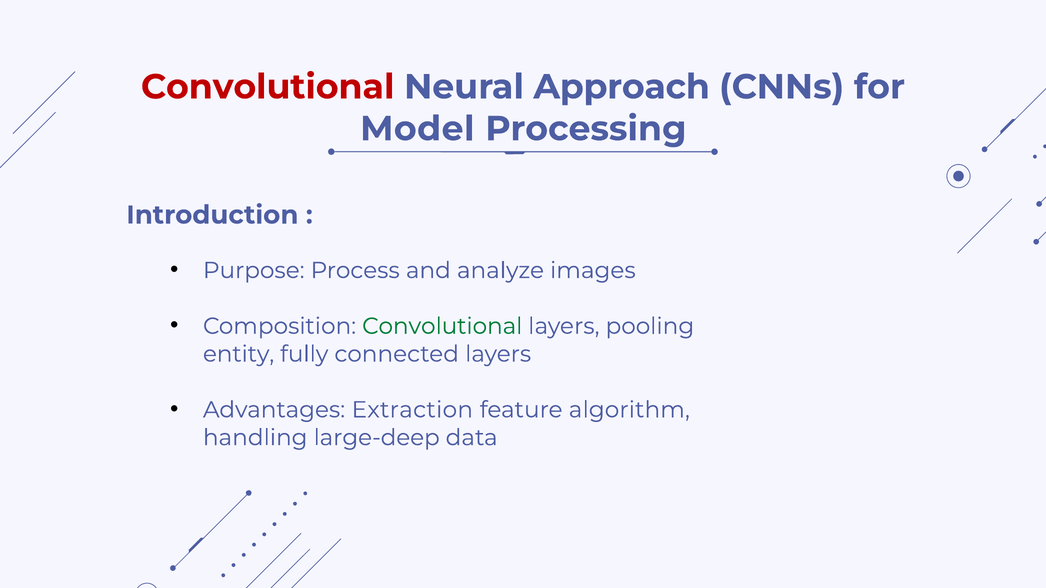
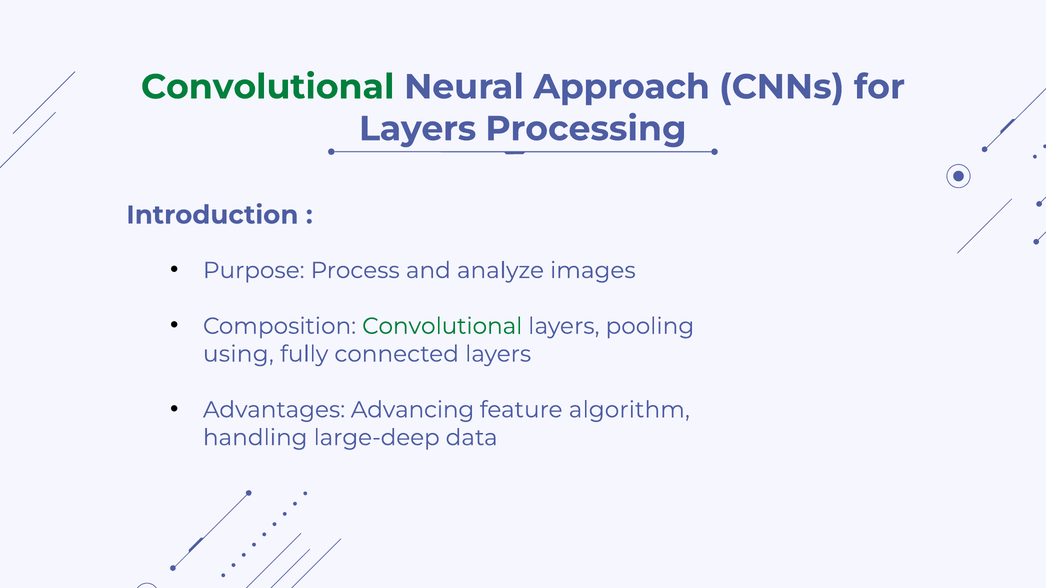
Convolutional colour: red -> green (268, 87)
Model: Model -> Layers (418, 129)
entity: entity -> using (238, 354)
Extraction: Extraction -> Advancing (413, 410)
